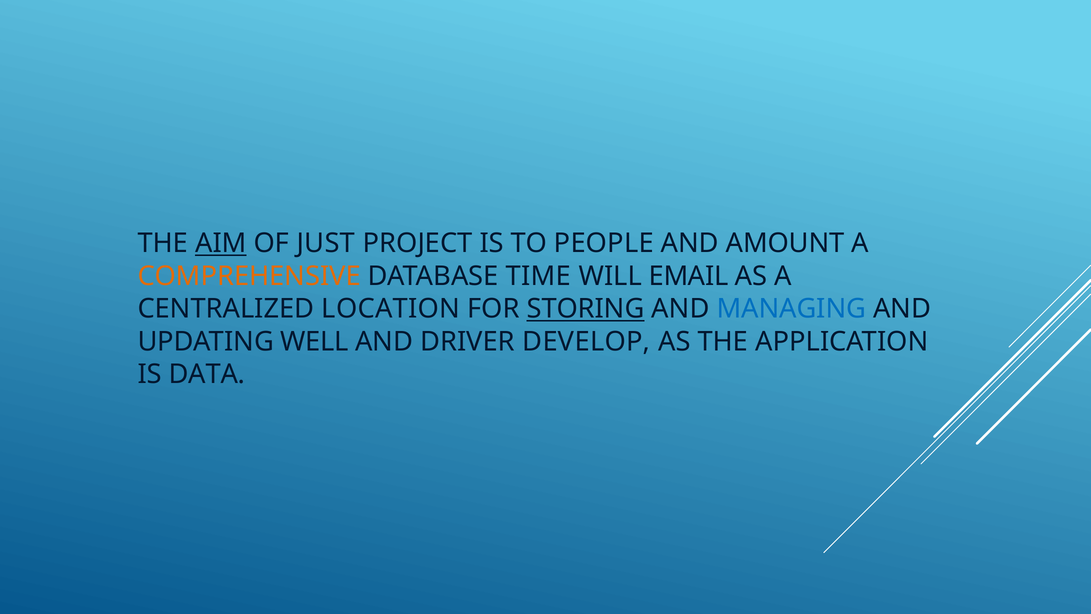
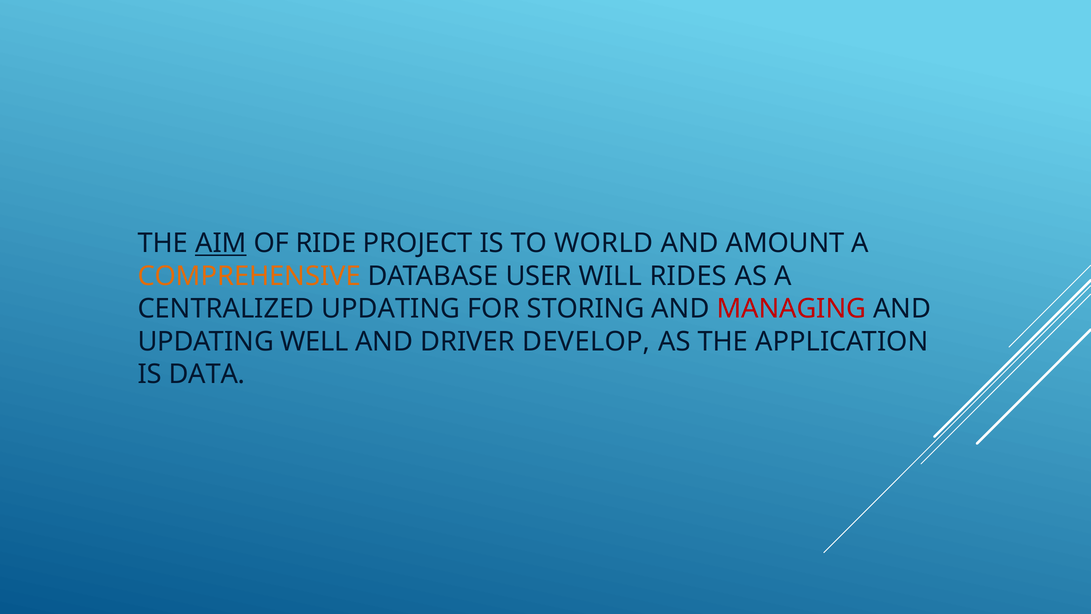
JUST: JUST -> RIDE (326, 243)
PEOPLE: PEOPLE -> WORLD (604, 243)
TIME: TIME -> USER (539, 276)
EMAIL: EMAIL -> RIDES (688, 276)
CENTRALIZED LOCATION: LOCATION -> UPDATING (391, 309)
STORING underline: present -> none (586, 309)
MANAGING colour: blue -> red (791, 309)
